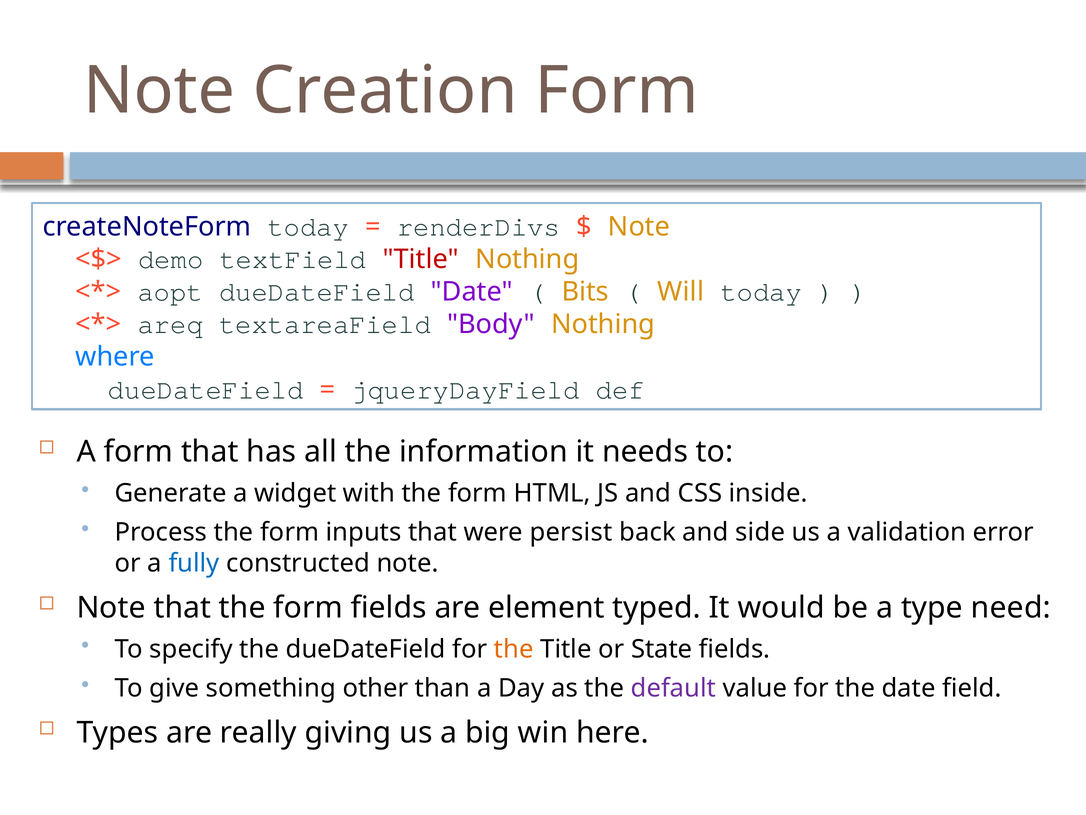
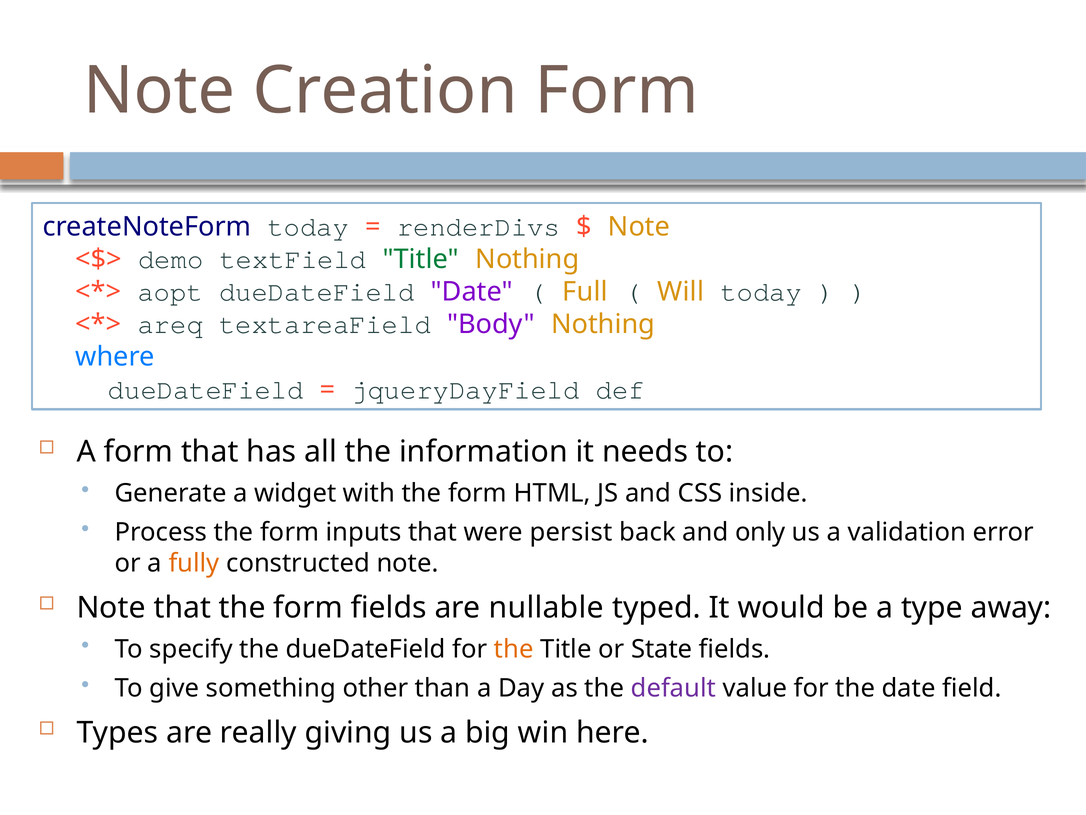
Title colour: red -> green (421, 259)
Bits: Bits -> Full (585, 292)
side: side -> only (760, 532)
fully colour: blue -> orange (194, 563)
element: element -> nullable (546, 607)
need: need -> away (1011, 607)
